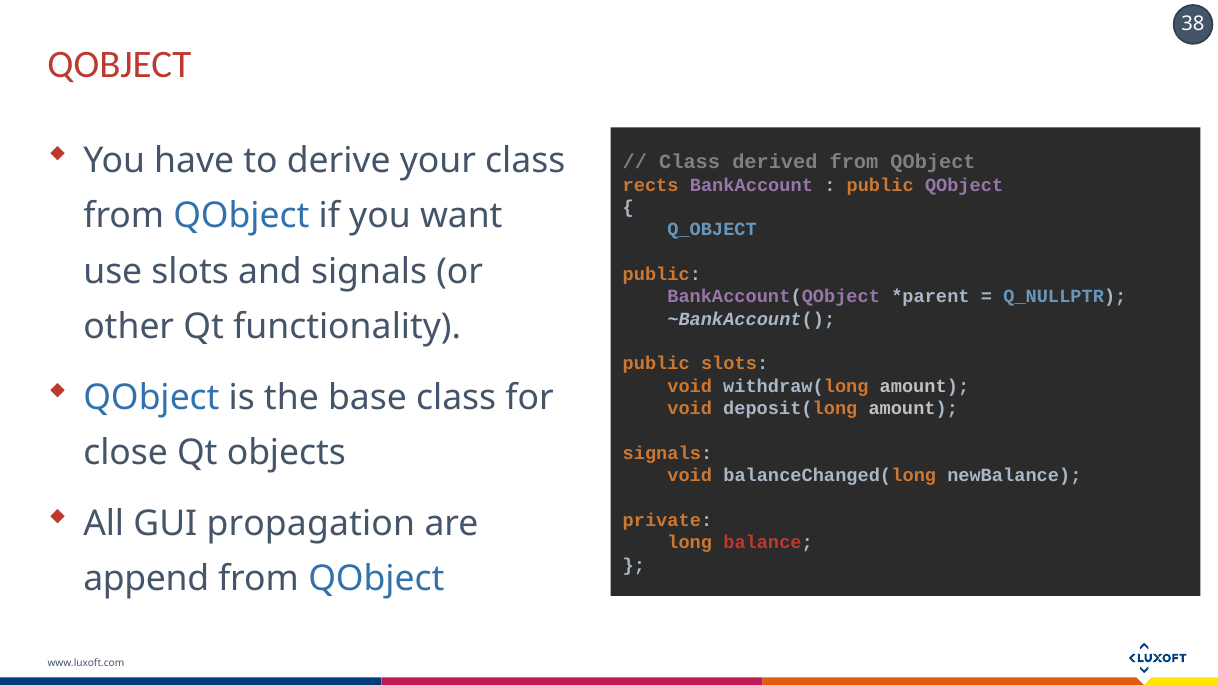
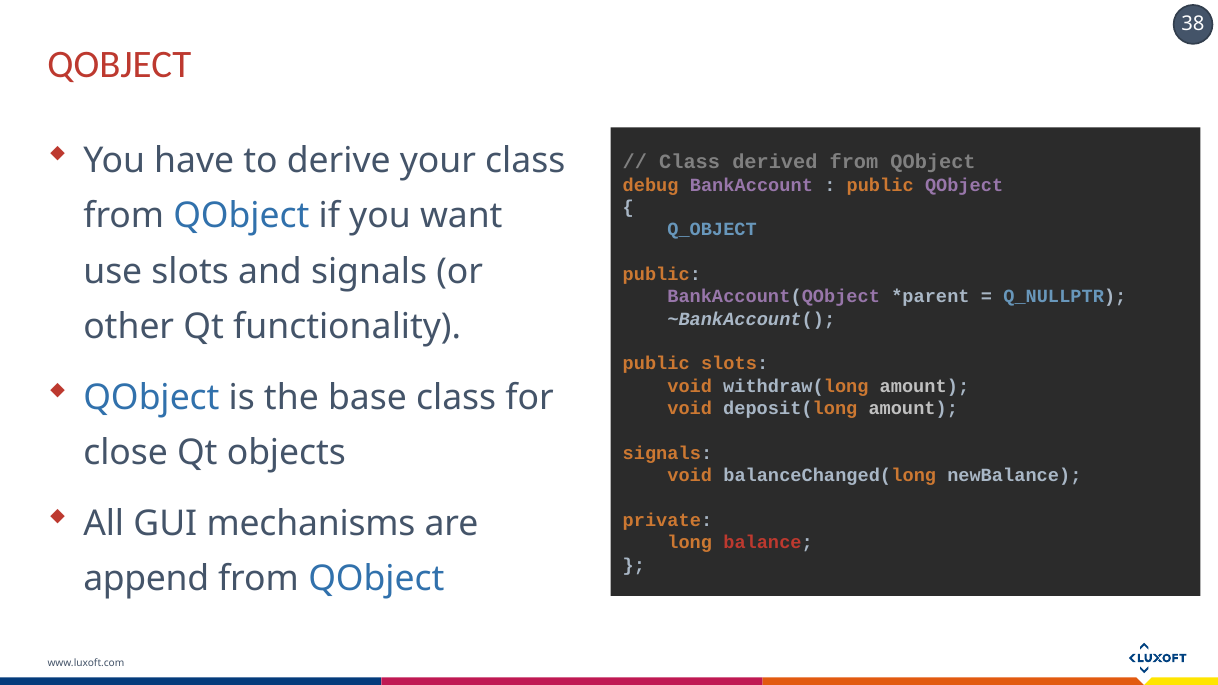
rects: rects -> debug (651, 185)
propagation: propagation -> mechanisms (311, 524)
